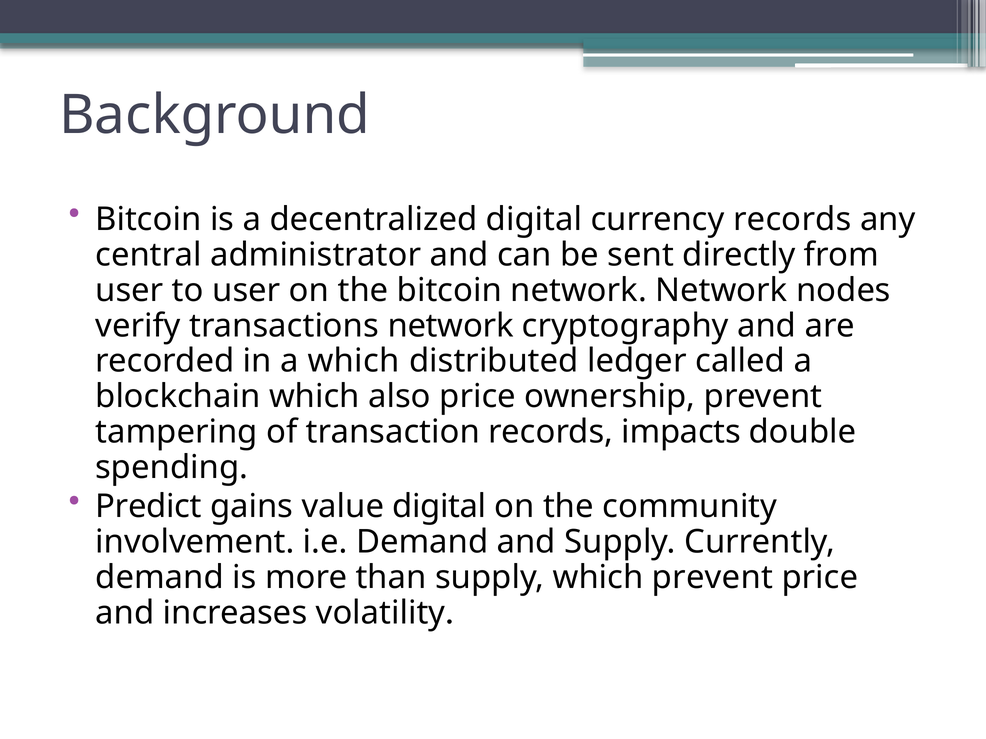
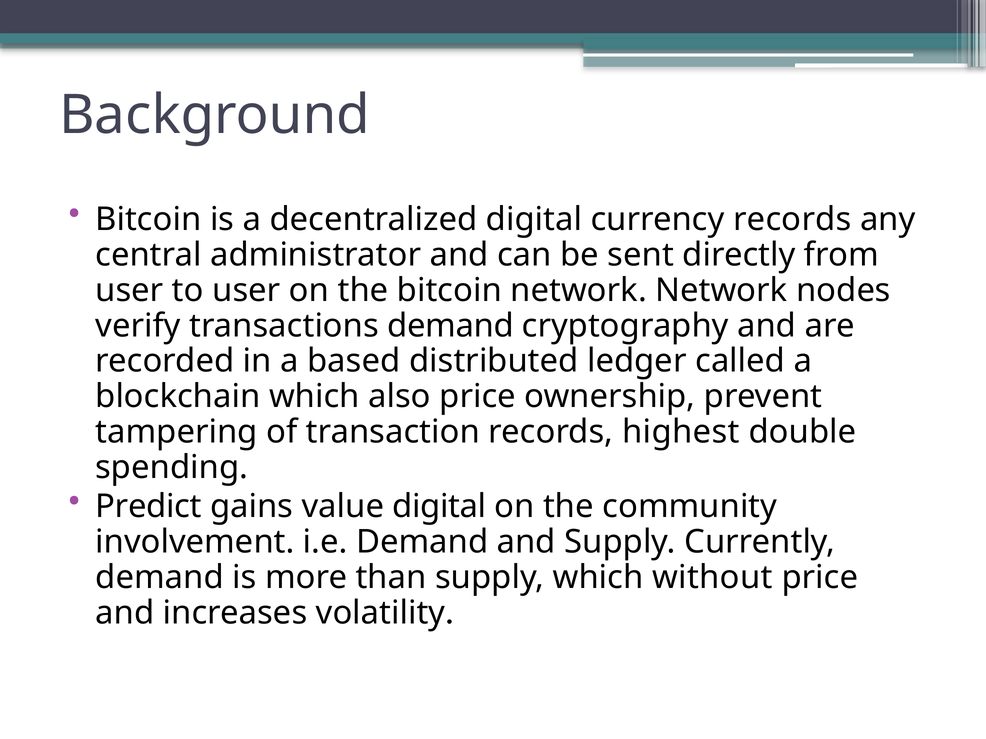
transactions network: network -> demand (451, 326)
a which: which -> based (354, 361)
impacts: impacts -> highest (681, 432)
which prevent: prevent -> without (712, 578)
